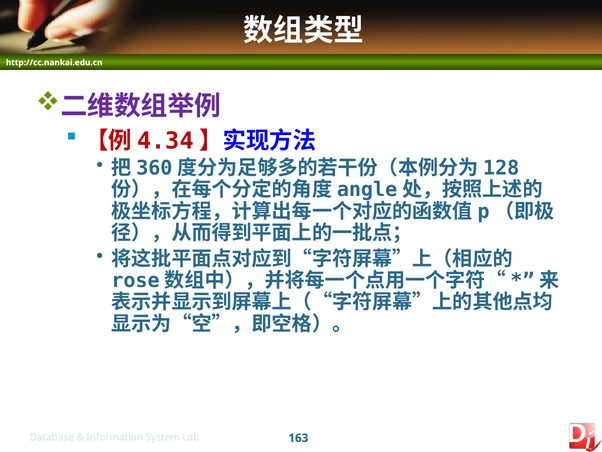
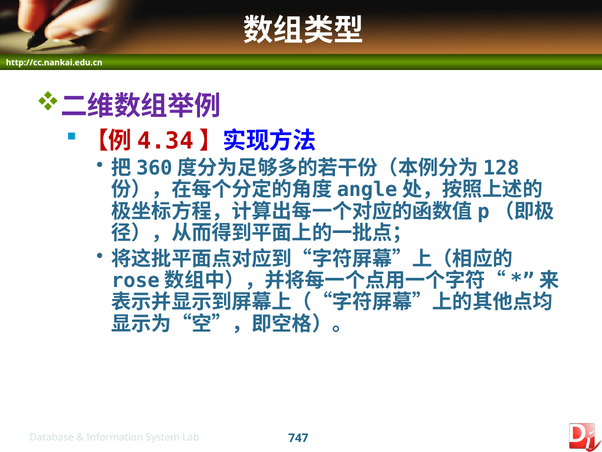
163: 163 -> 747 (298, 438)
